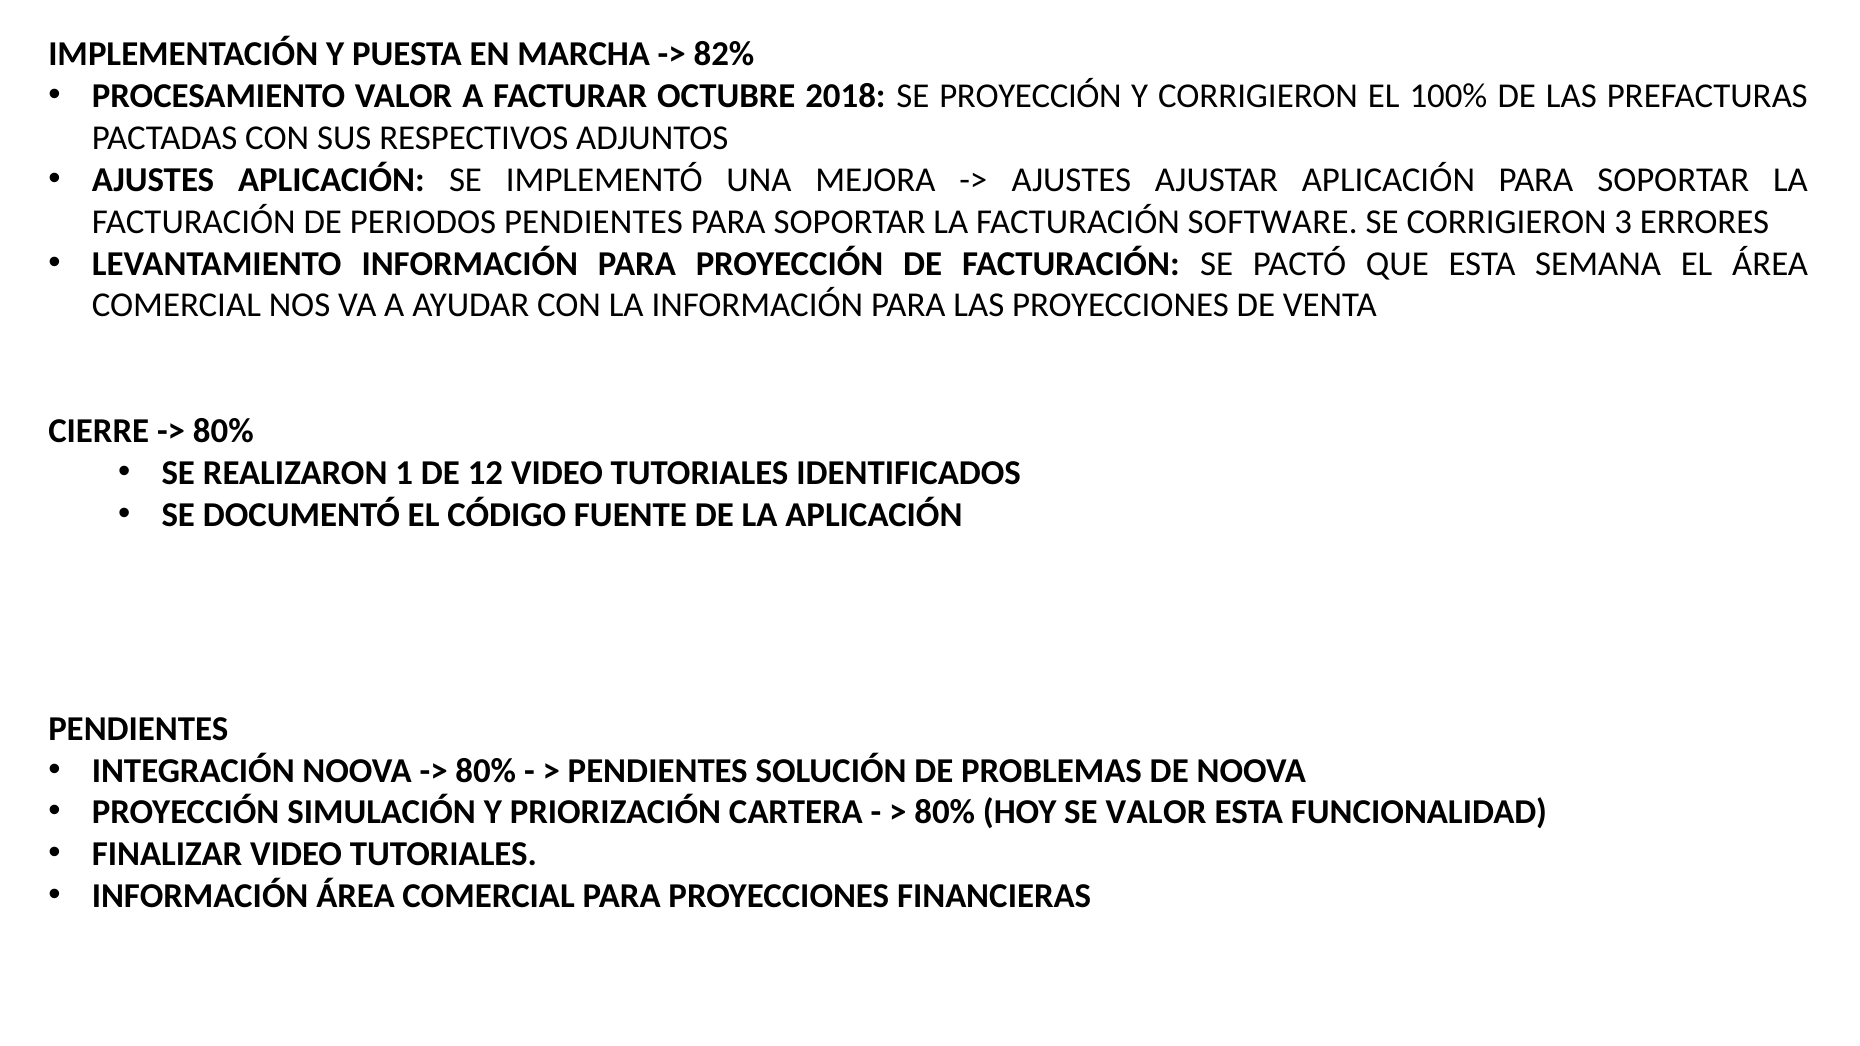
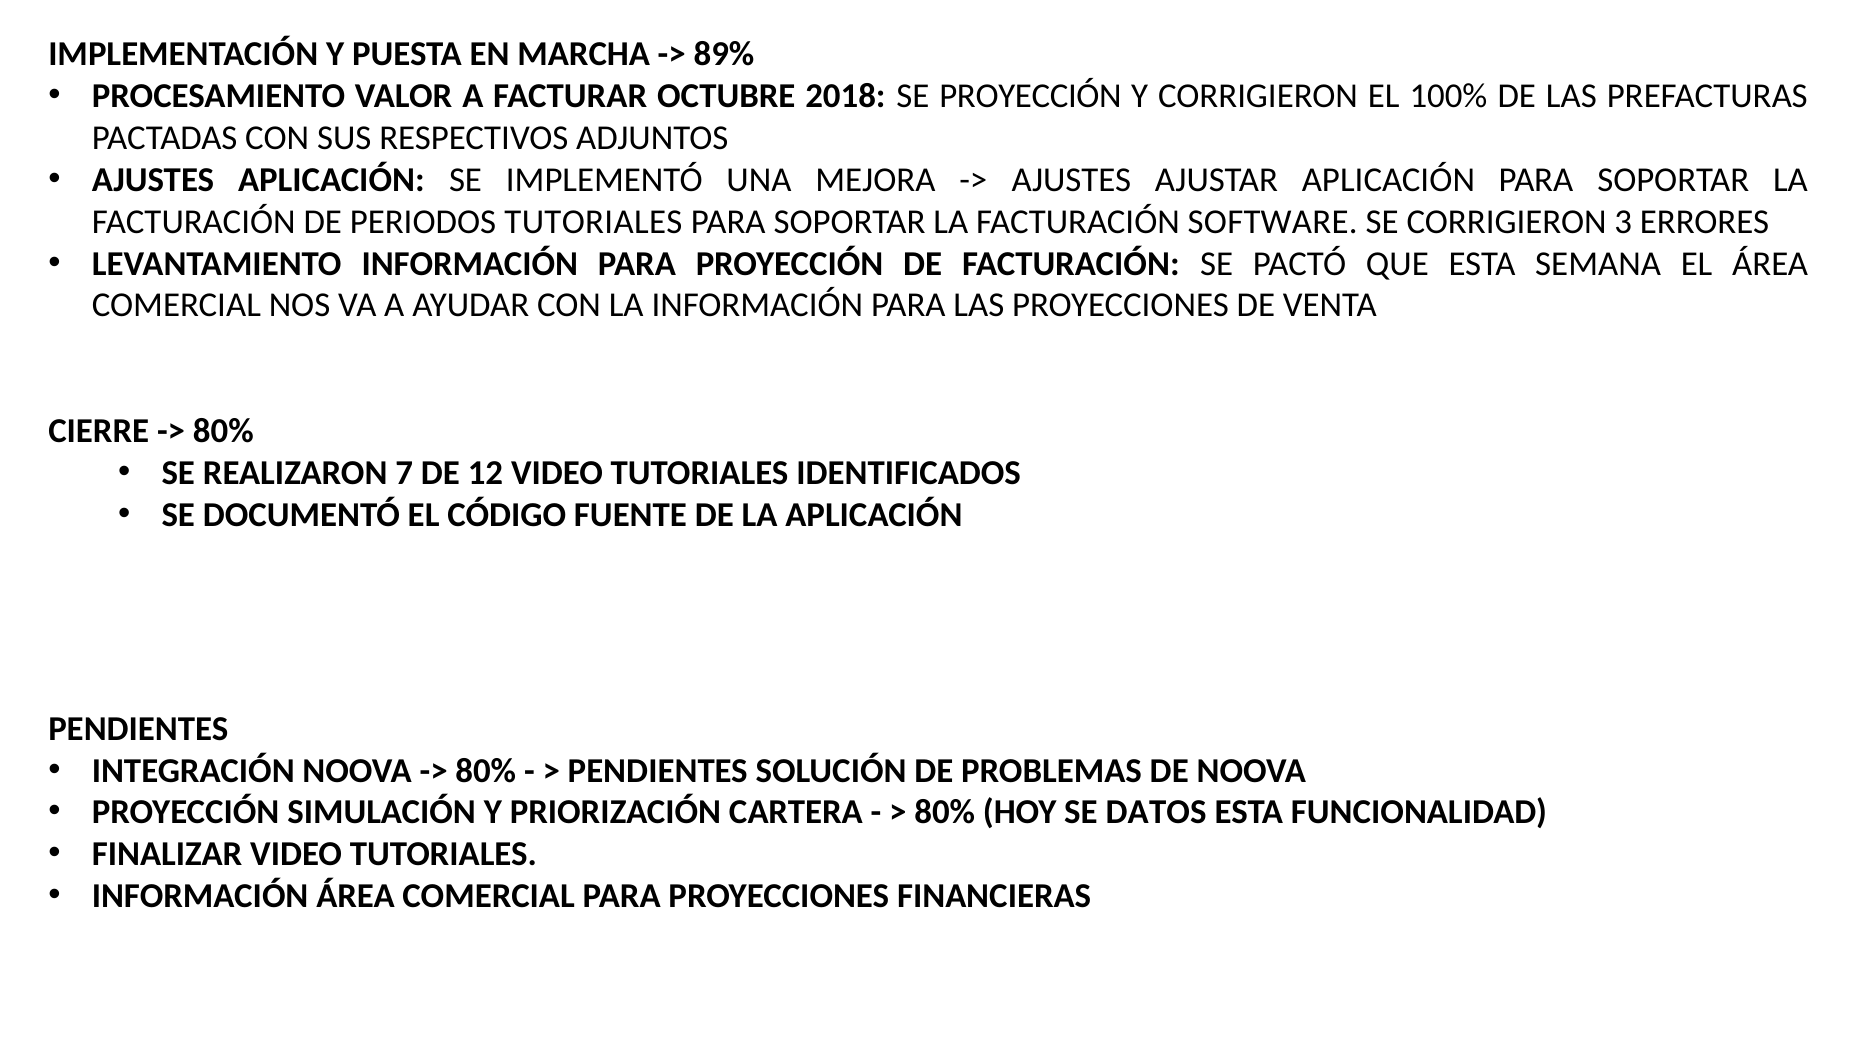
82%: 82% -> 89% (724, 54)
PERIODOS PENDIENTES: PENDIENTES -> TUTORIALES (593, 222)
1: 1 -> 7 (404, 473)
SE VALOR: VALOR -> DATOS (1156, 813)
